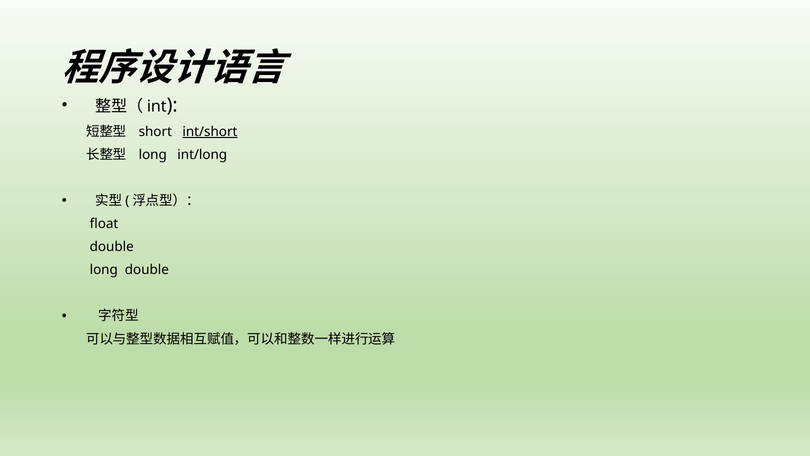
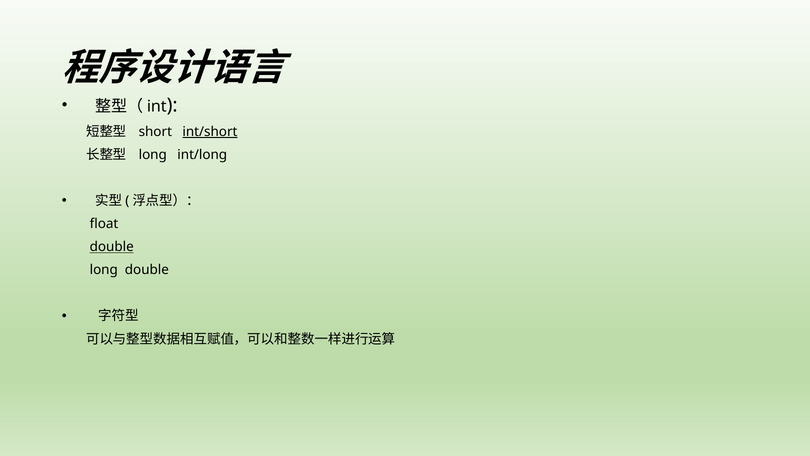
double underline: none -> present (112, 247)
